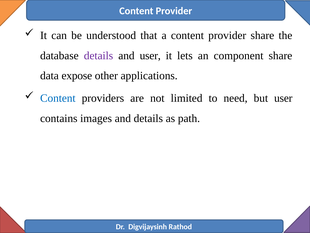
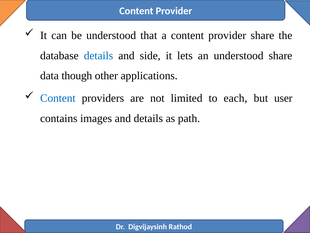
details colour: purple -> blue (99, 55)
and user: user -> side (150, 55)
an component: component -> understood (239, 55)
expose: expose -> though (77, 76)
need: need -> each (235, 98)
